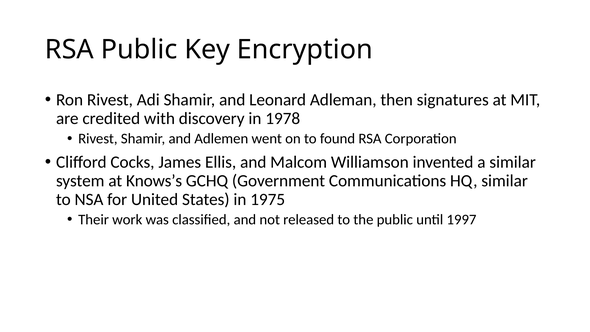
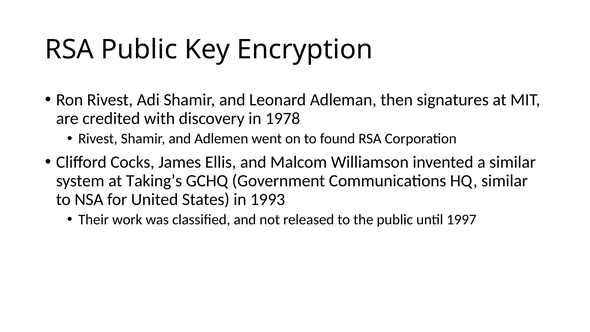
Knows’s: Knows’s -> Taking’s (154, 181)
1975: 1975 -> 1993 (268, 199)
